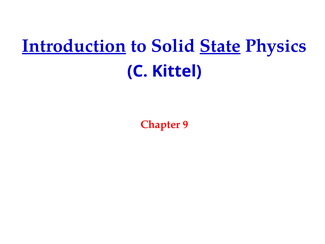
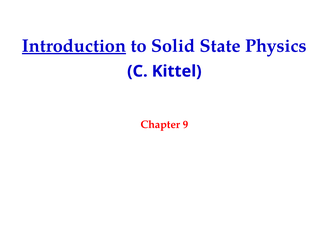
State underline: present -> none (220, 46)
